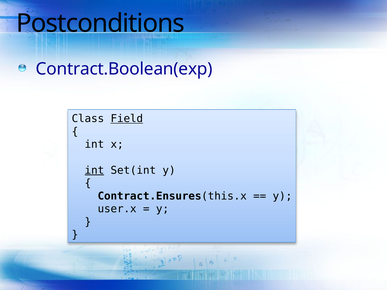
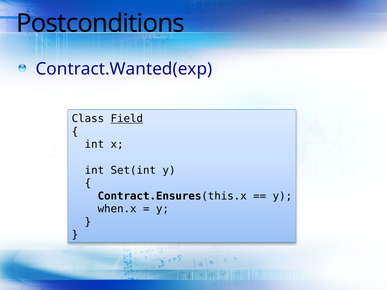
Contract.Boolean(exp: Contract.Boolean(exp -> Contract.Wanted(exp (124, 69)
int underline: present -> none (94, 170)
user.x: user.x -> when.x (117, 209)
